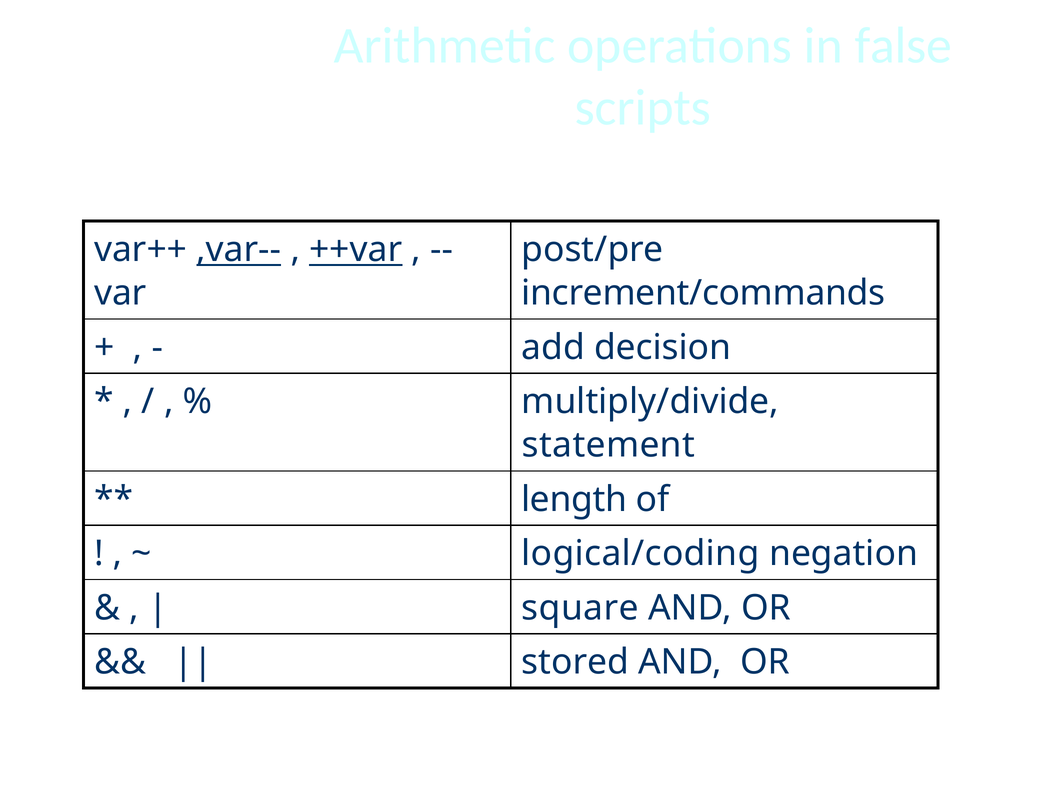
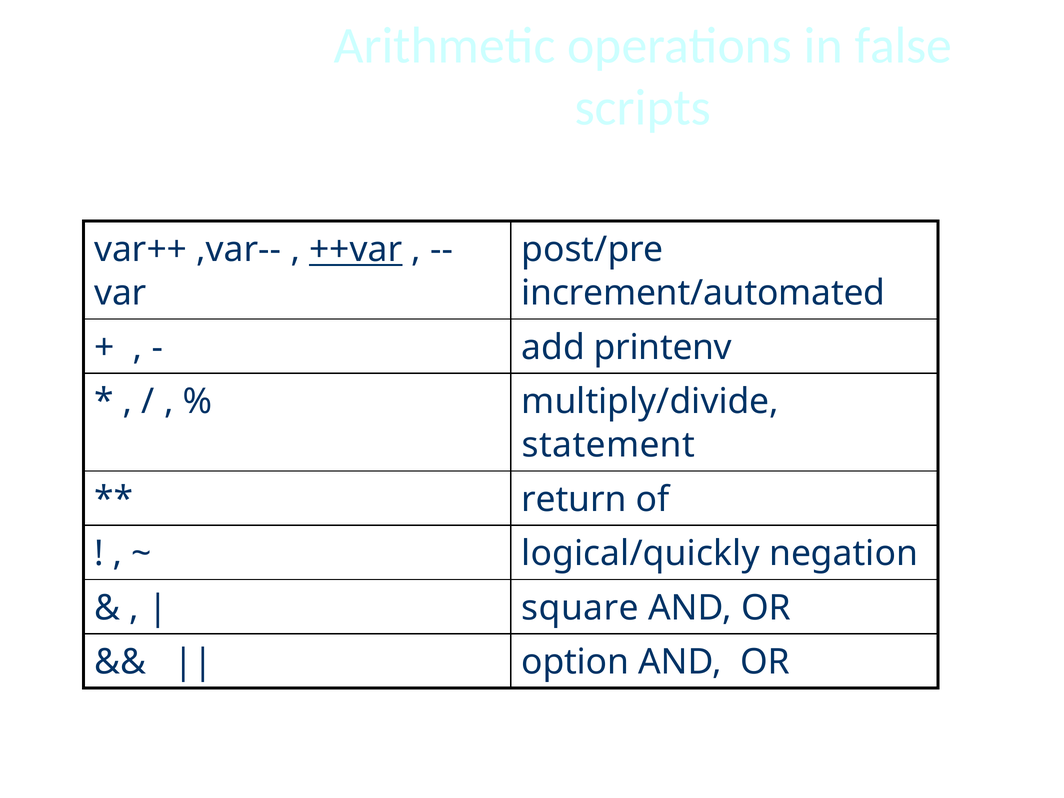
,var-- underline: present -> none (239, 250)
increment/commands: increment/commands -> increment/automated (703, 293)
decision: decision -> printenv (663, 347)
length: length -> return (574, 499)
logical/coding: logical/coding -> logical/quickly (641, 554)
stored: stored -> option (575, 662)
